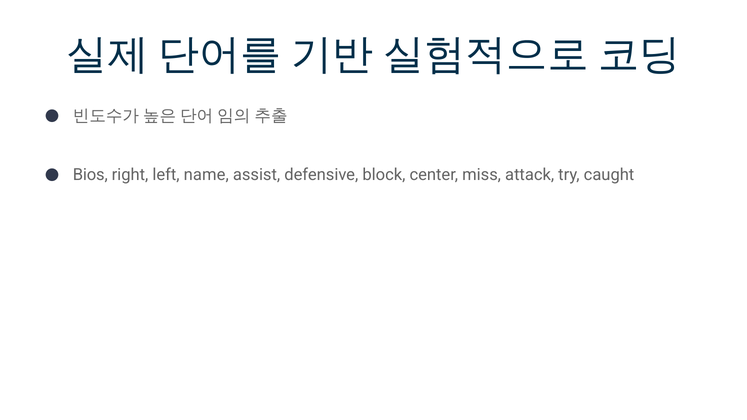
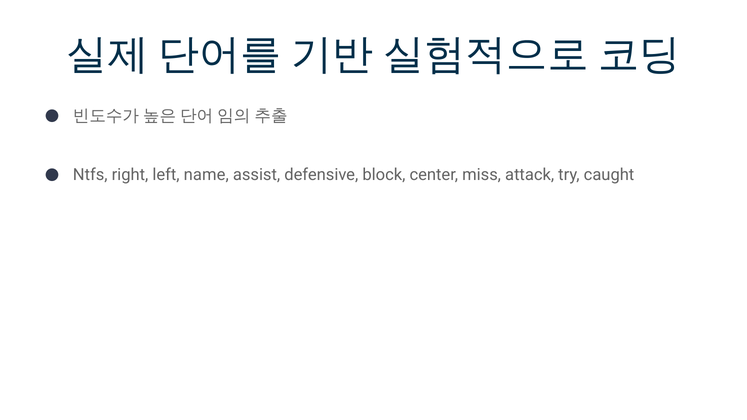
Bios: Bios -> Ntfs (90, 175)
